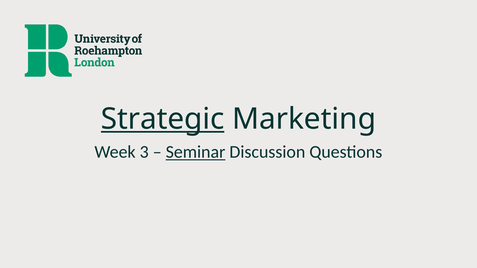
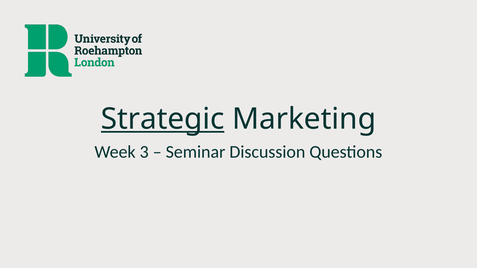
Seminar underline: present -> none (196, 152)
